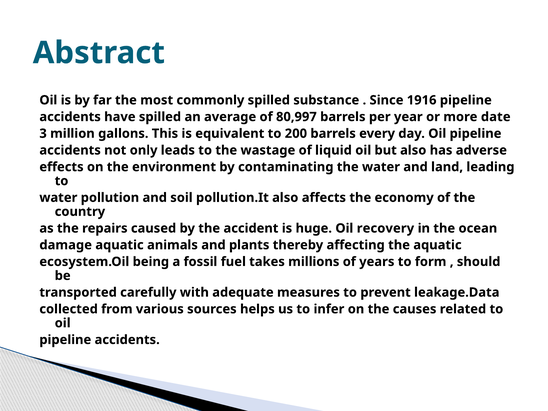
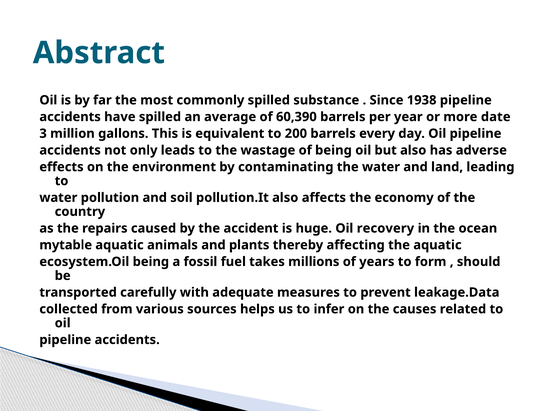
1916: 1916 -> 1938 (422, 100)
80,997: 80,997 -> 60,390 (296, 117)
of liquid: liquid -> being (333, 150)
damage: damage -> mytable (66, 245)
